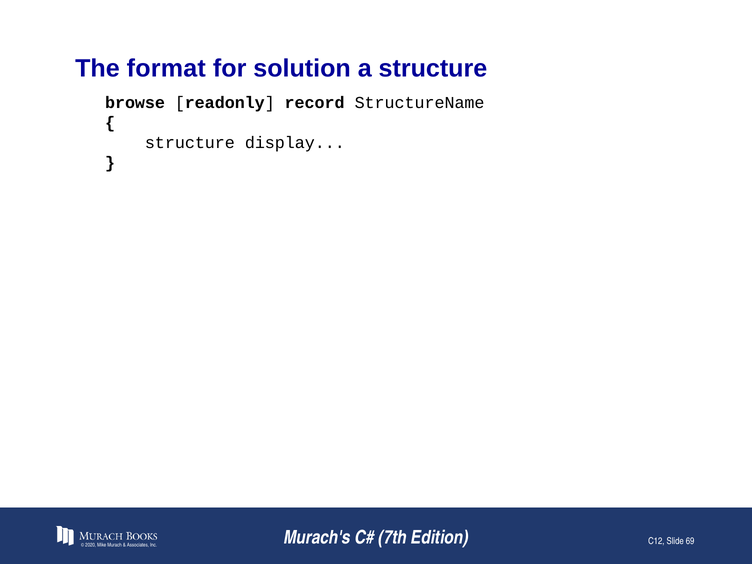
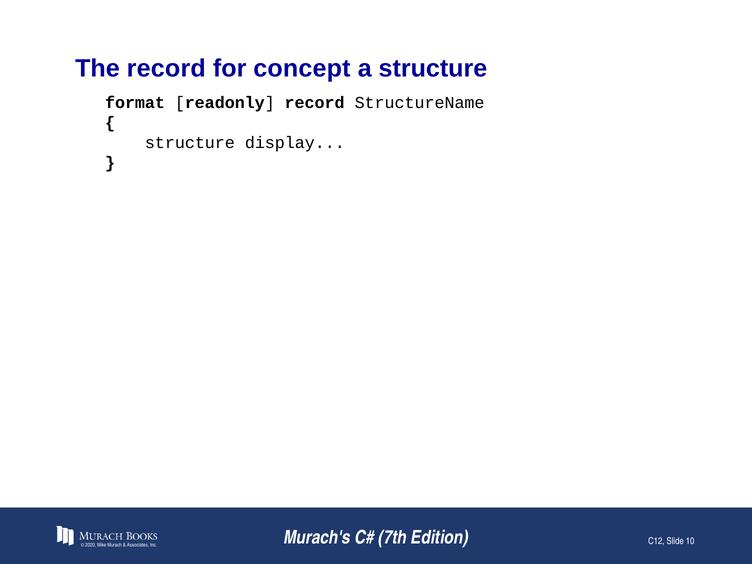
The format: format -> record (166, 68)
solution: solution -> concept (302, 68)
browse: browse -> format (135, 103)
69: 69 -> 10 (690, 541)
